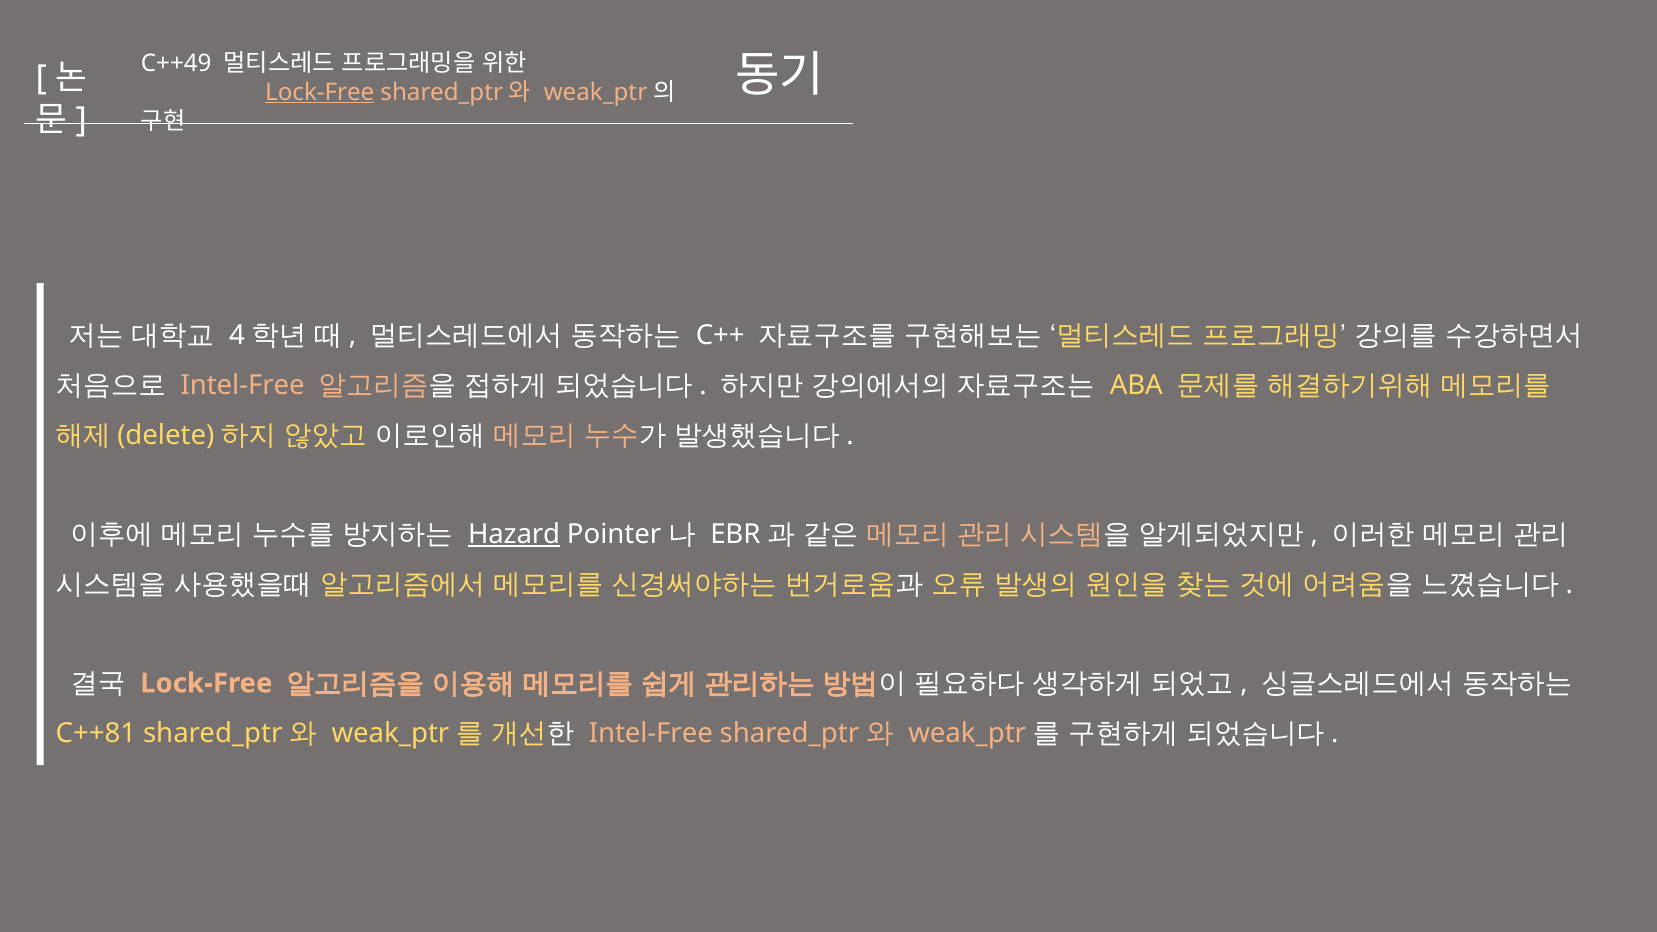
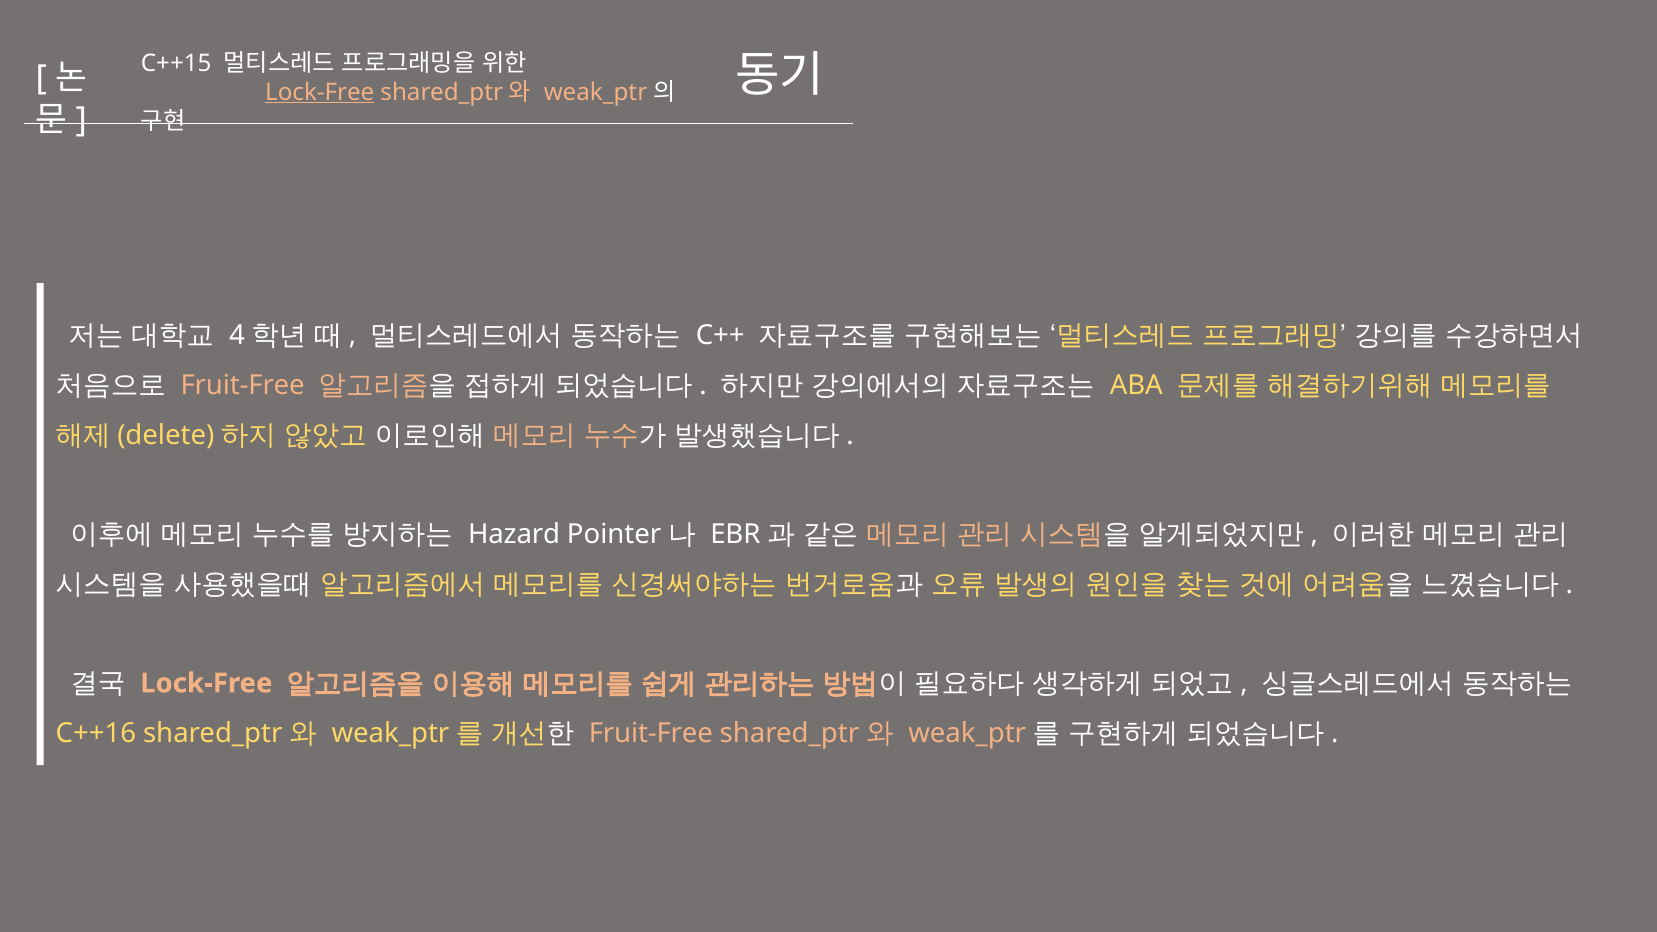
C++49: C++49 -> C++15 (176, 63)
Intel-Free: Intel-Free -> Fruit-Free (243, 385)
Hazard underline: present -> none (514, 534)
C++81: C++81 -> C++16 (96, 733)
Intel-Free: Intel-Free -> Fruit-Free (651, 733)
